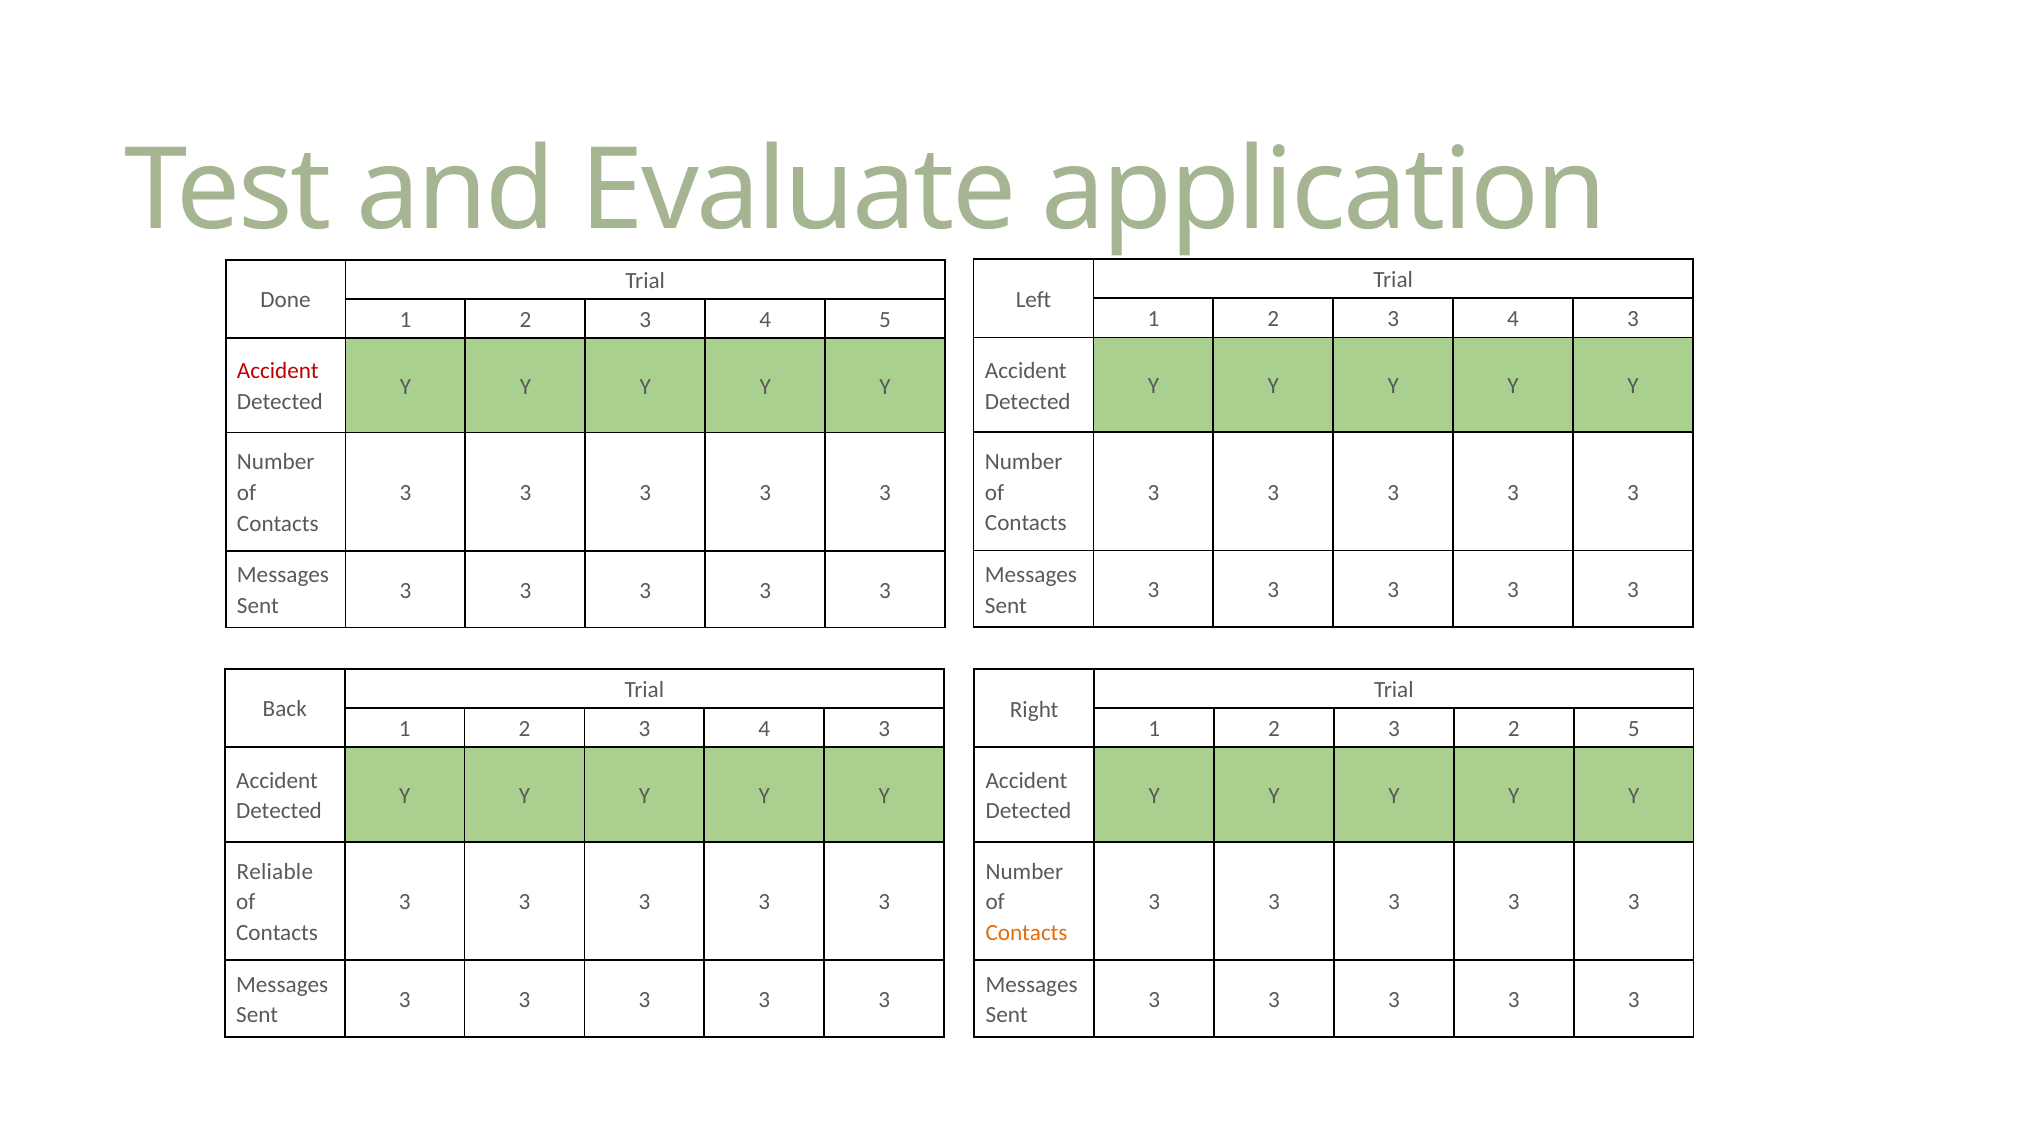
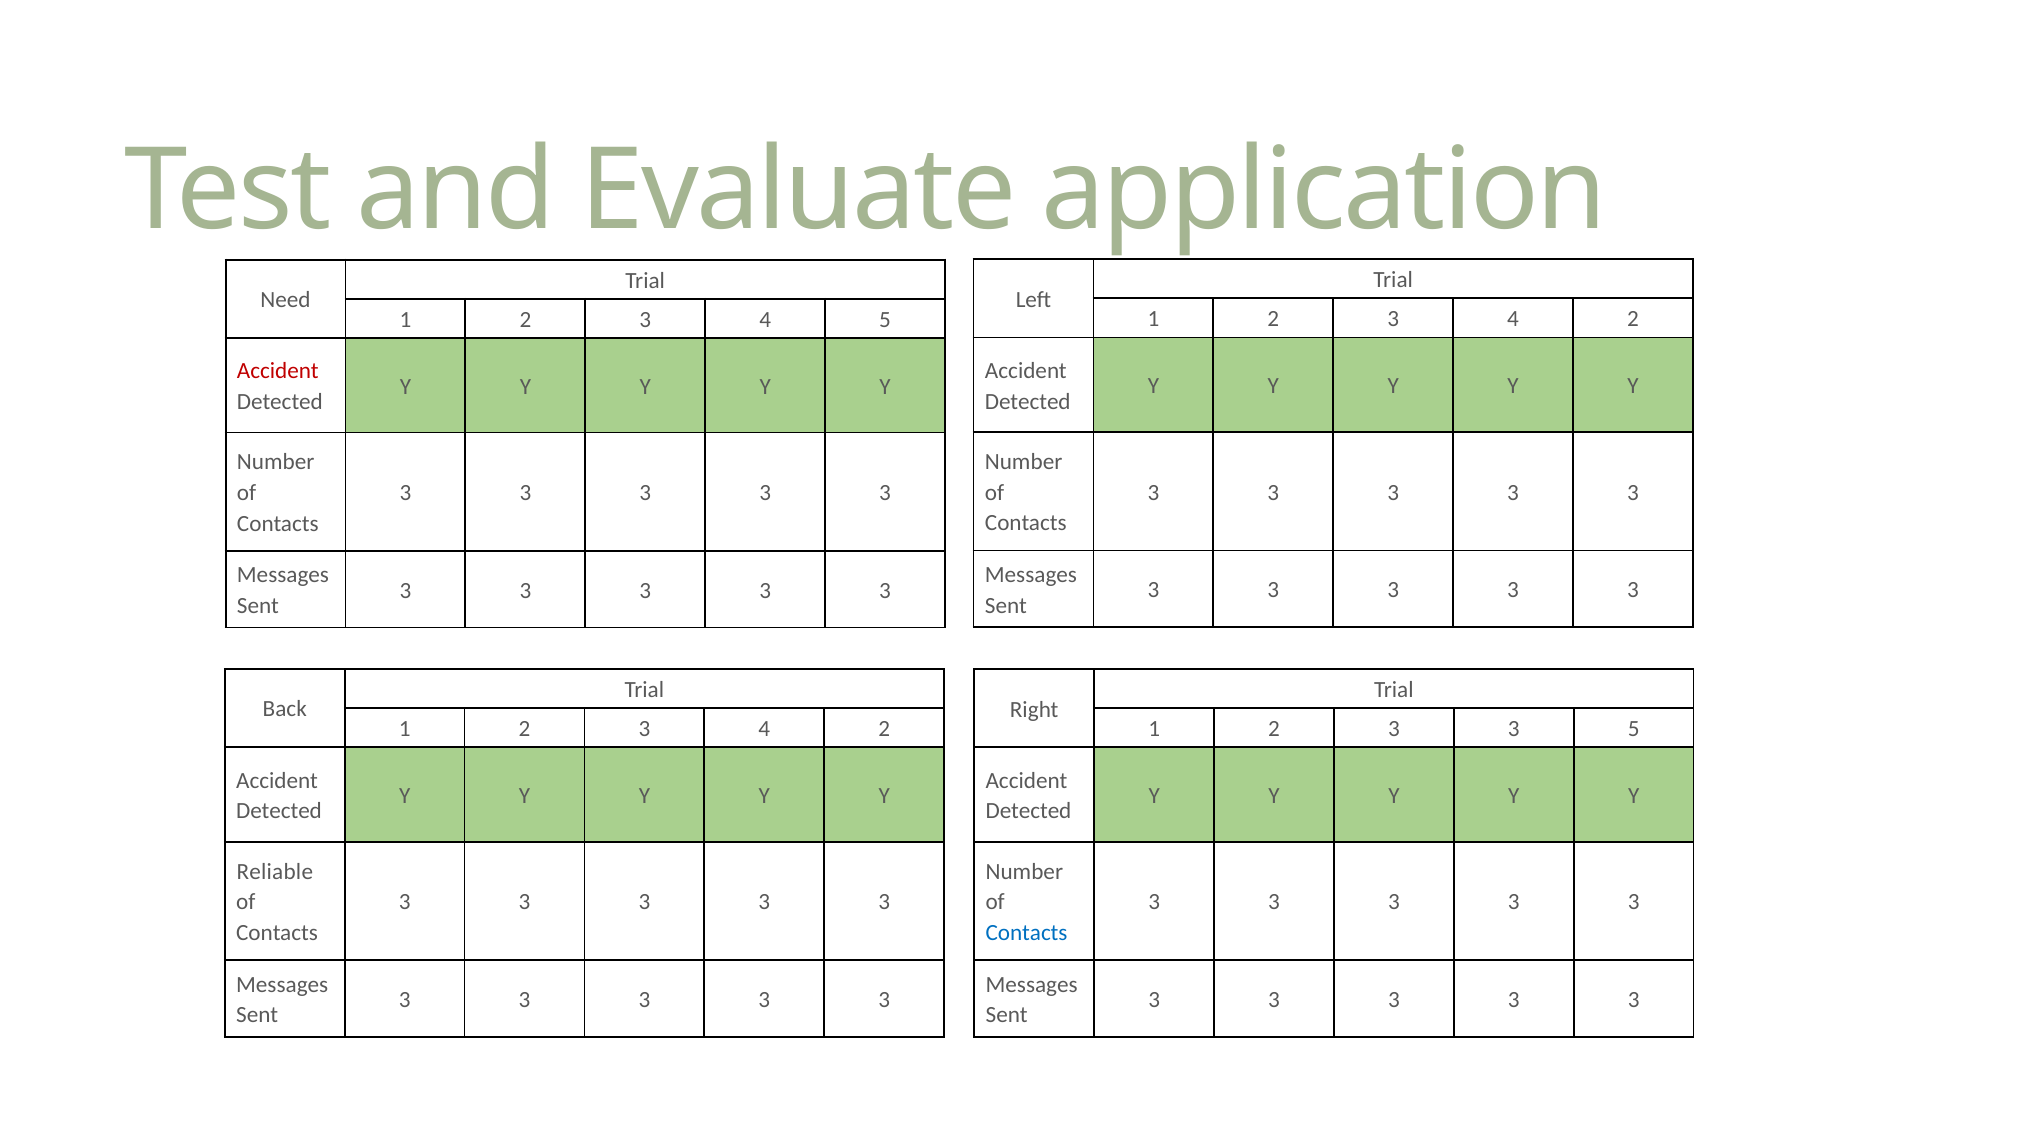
Done: Done -> Need (285, 300)
3: 3 -> 2 (1633, 319)
3: 3 -> 2 (884, 729)
2 3 2: 2 -> 3 (1514, 729)
Contacts colour: orange -> blue (1027, 933)
